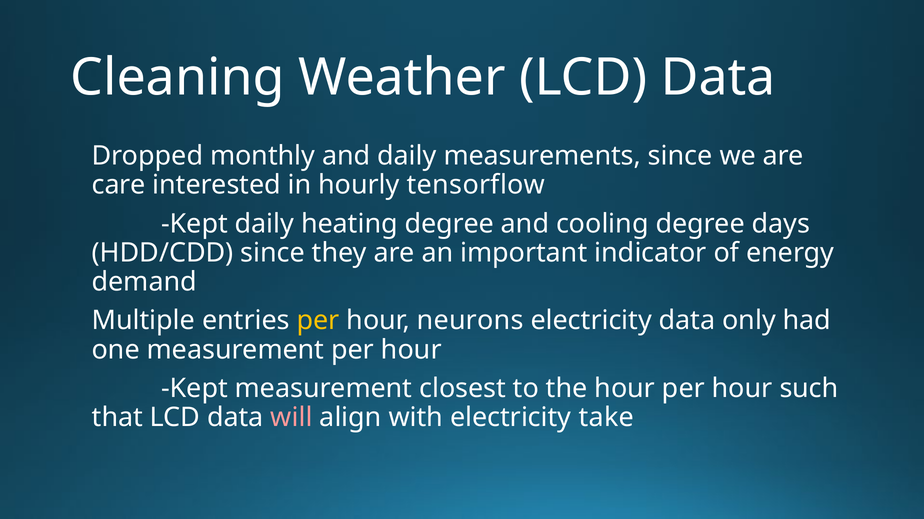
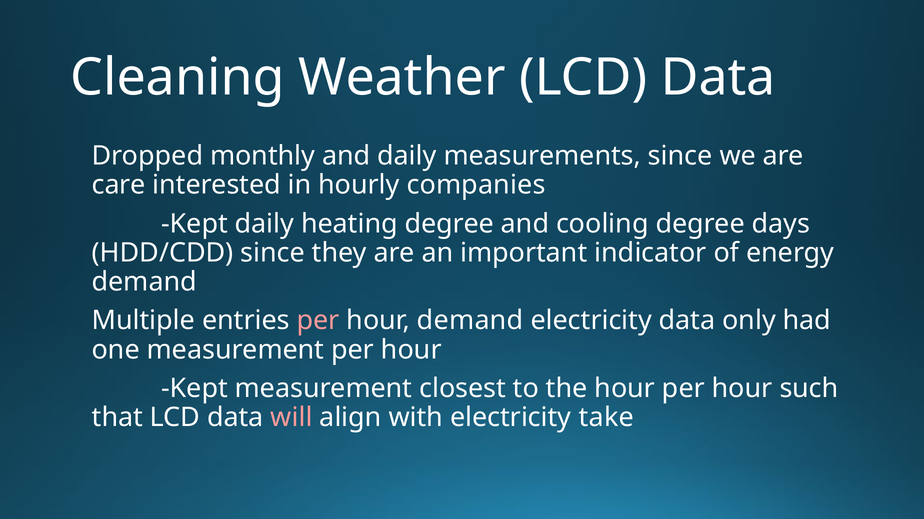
tensorflow: tensorflow -> companies (476, 185)
per colour: yellow -> pink (318, 321)
hour neurons: neurons -> demand (470, 321)
